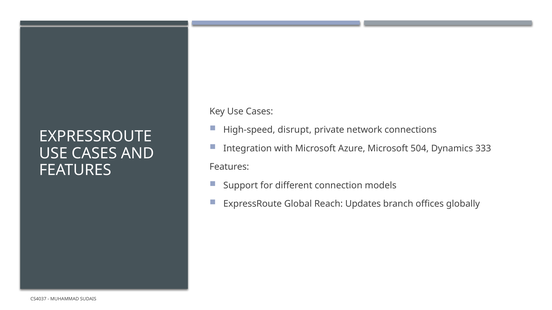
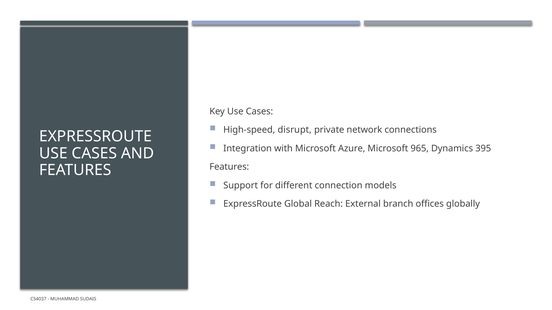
504: 504 -> 965 (420, 149)
333: 333 -> 395 (483, 149)
Updates: Updates -> External (363, 204)
